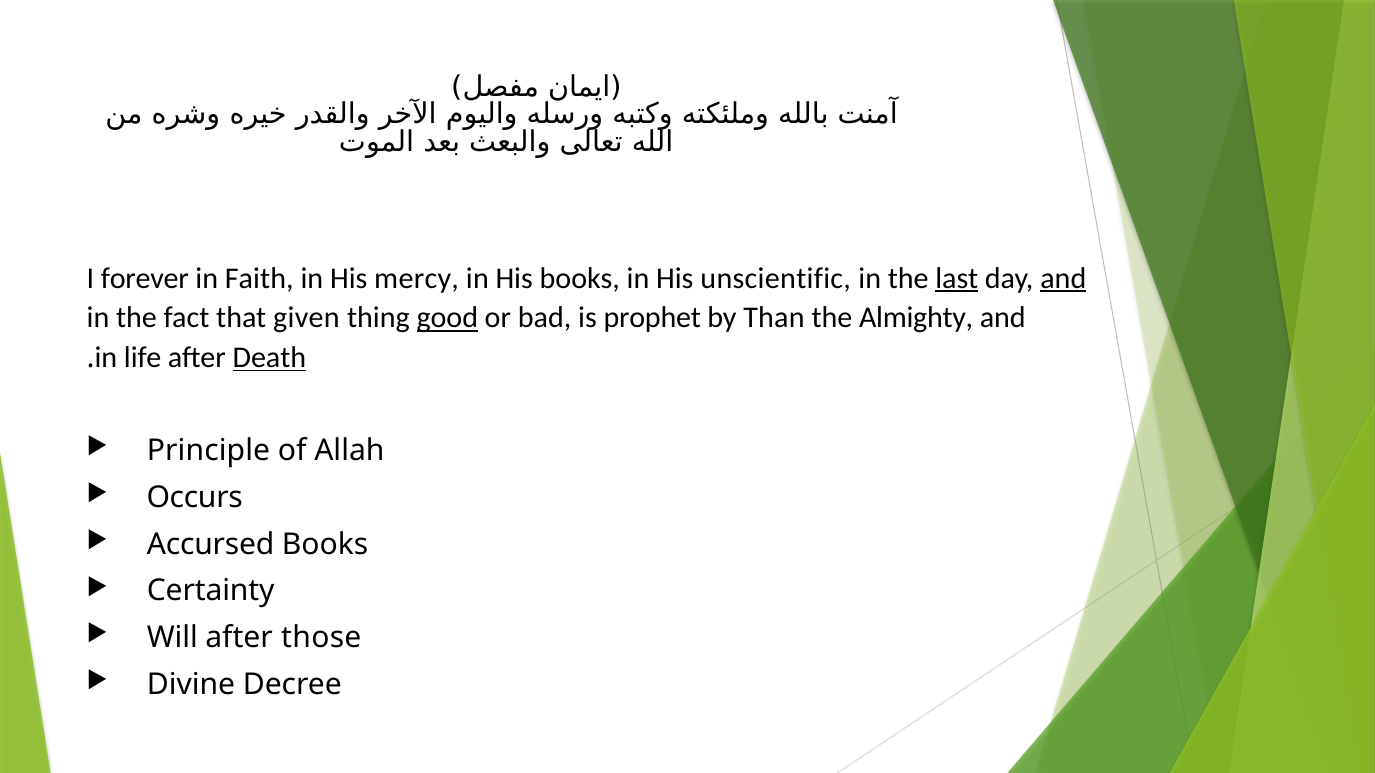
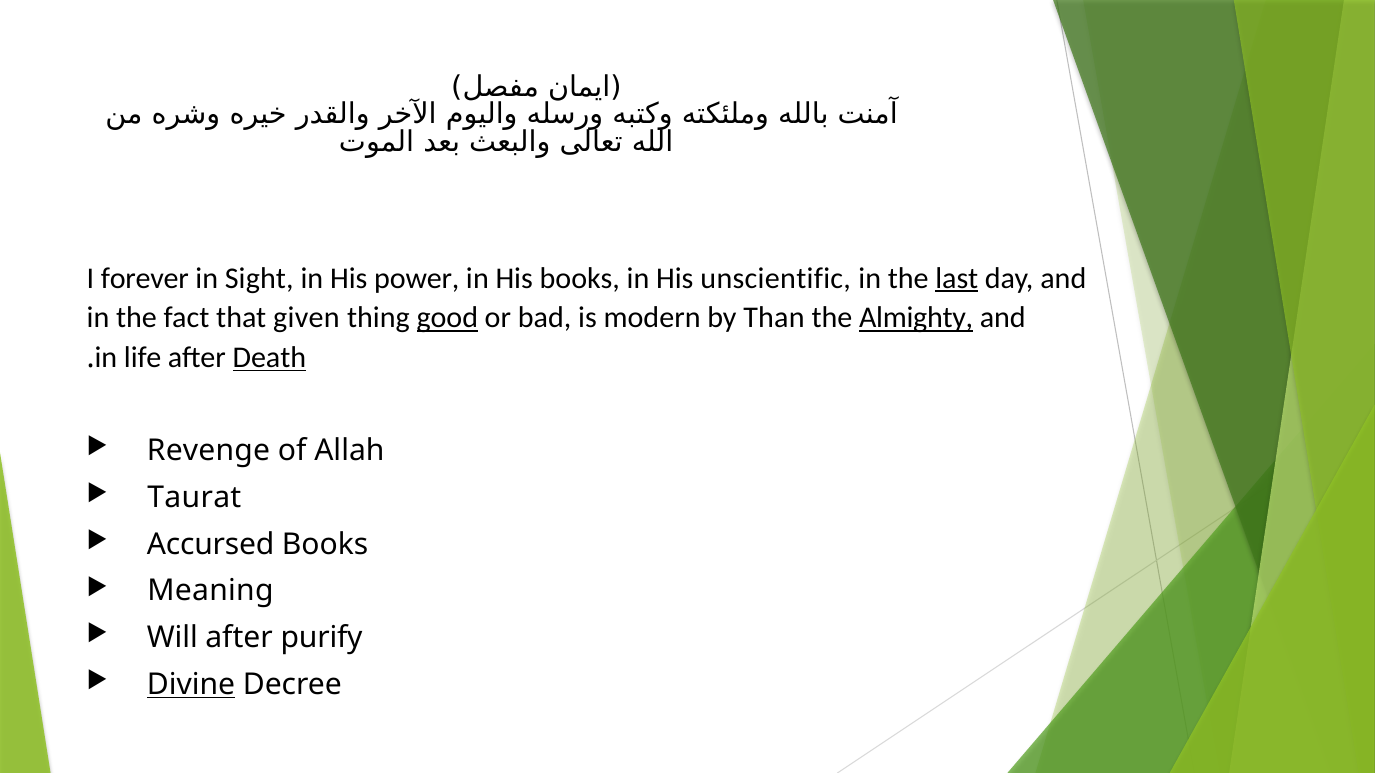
Faith: Faith -> Sight (259, 278)
mercy: mercy -> power (417, 278)
and underline: present -> none (1063, 278)
prophet: prophet -> modern (652, 318)
Almighty underline: none -> present (916, 318)
Principle: Principle -> Revenge (208, 451)
Occurs: Occurs -> Taurat (194, 498)
Certainty: Certainty -> Meaning (210, 591)
those: those -> purify (322, 638)
Divine underline: none -> present (191, 685)
